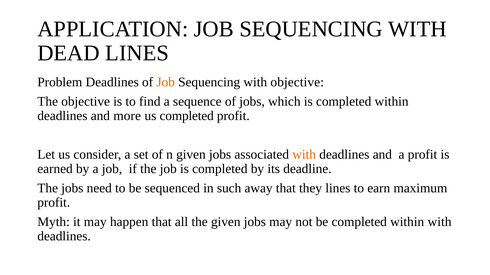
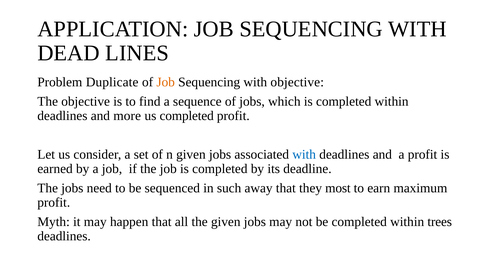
Problem Deadlines: Deadlines -> Duplicate (112, 82)
with colour: orange -> blue (304, 155)
they lines: lines -> most (338, 189)
within with: with -> trees (440, 222)
